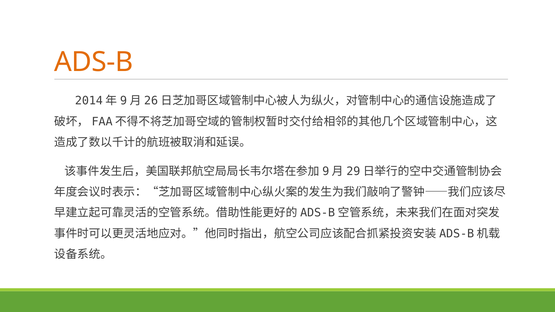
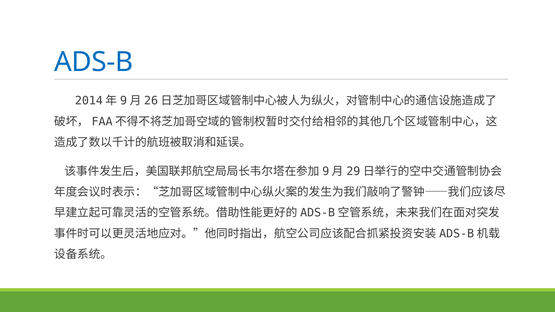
ADS-B colour: orange -> blue (94, 62)
